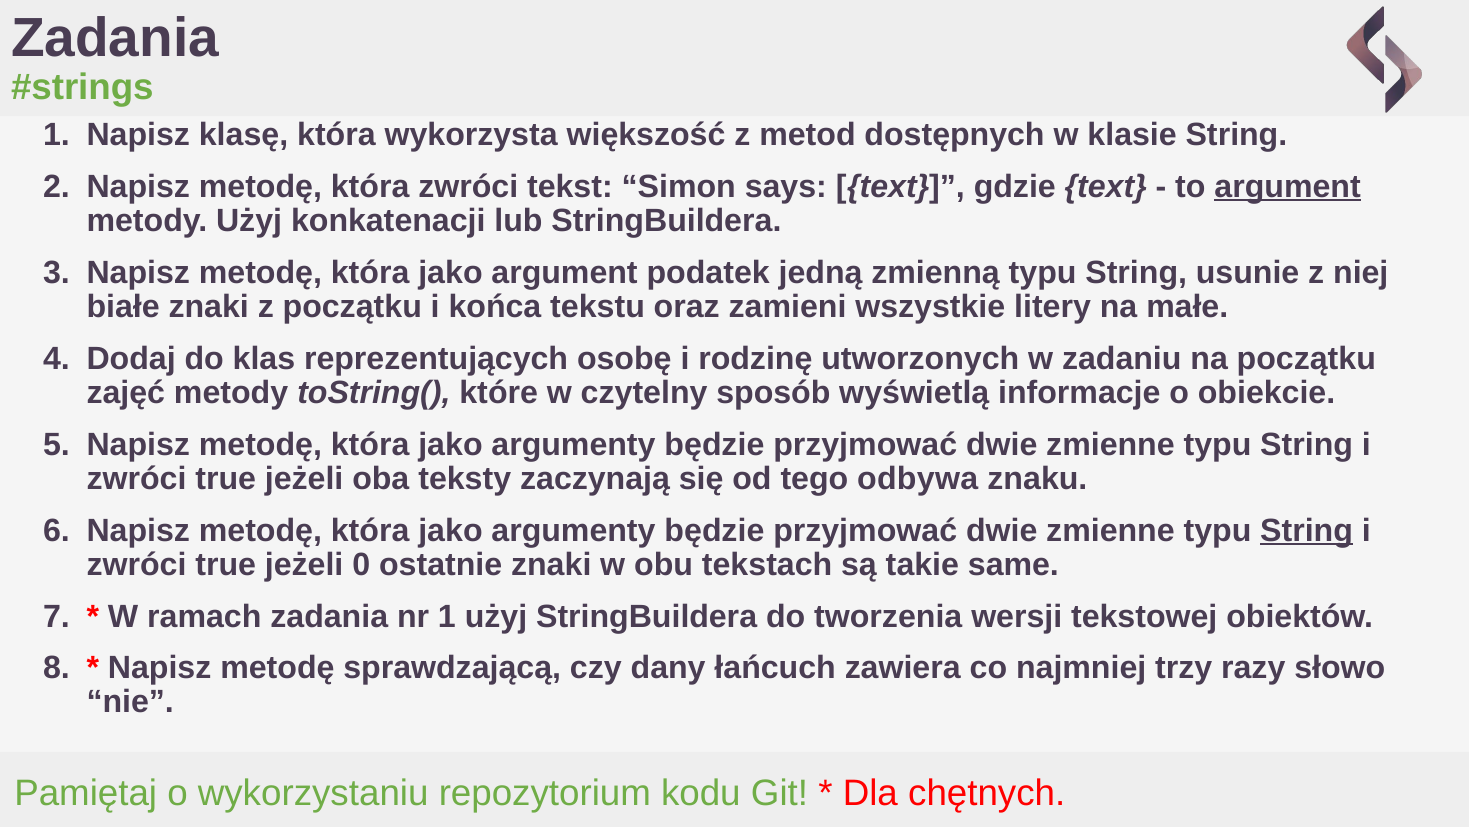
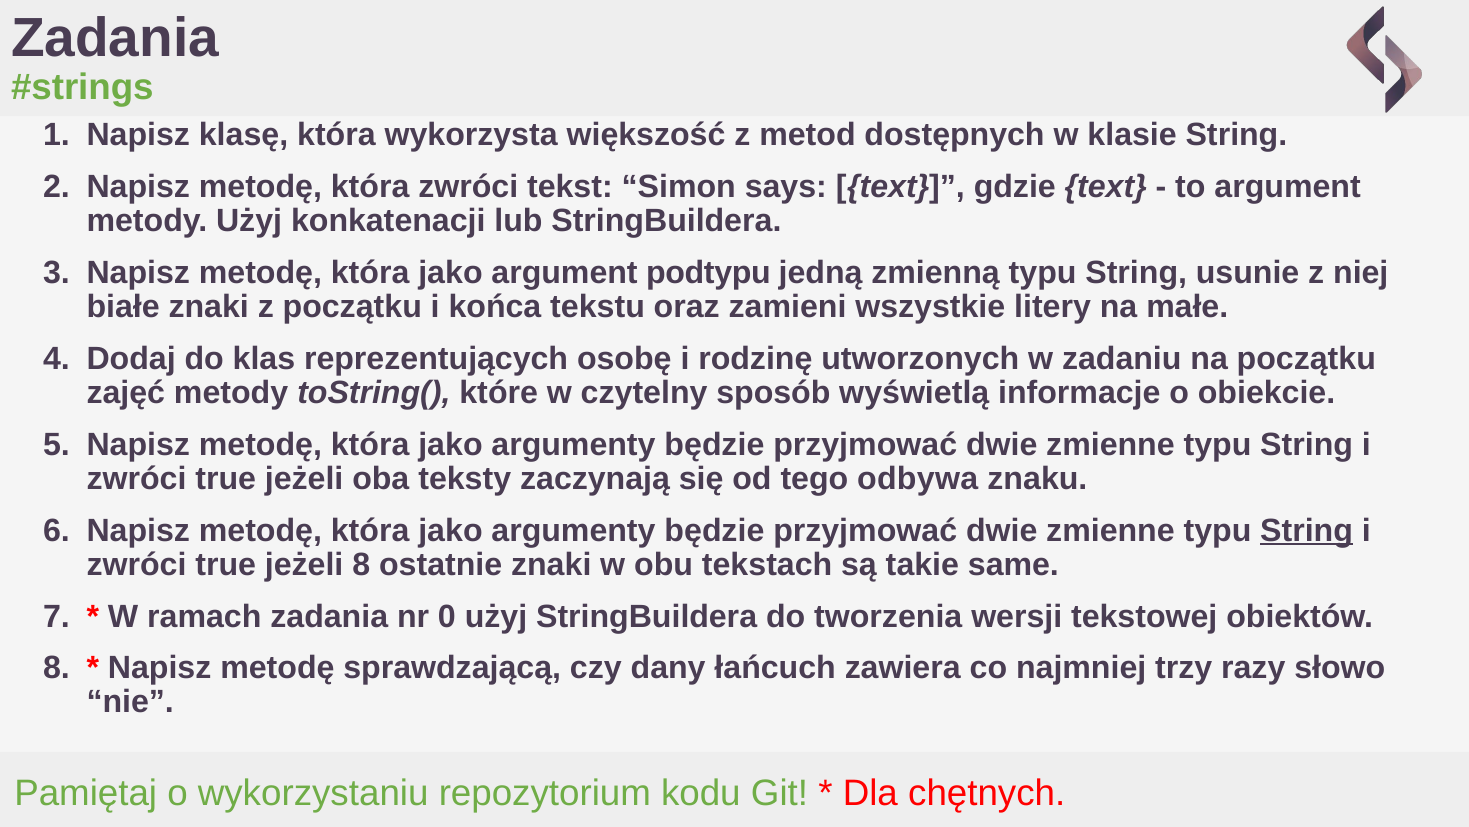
argument underline: present -> none (1288, 186)
podatek: podatek -> podtypu (708, 272)
jeżeli 0: 0 -> 8 (361, 565)
nr 1: 1 -> 0 (447, 616)
